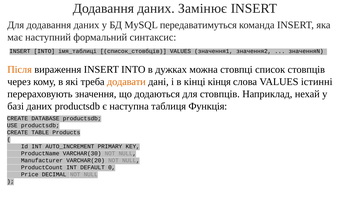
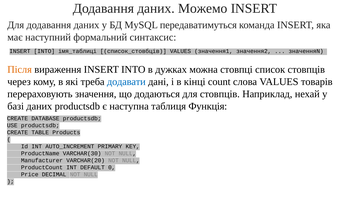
Замінює: Замінює -> Можемо (203, 9)
додавати colour: orange -> blue (126, 82)
кінця: кінця -> count (219, 82)
істинні: істинні -> товарів (317, 82)
